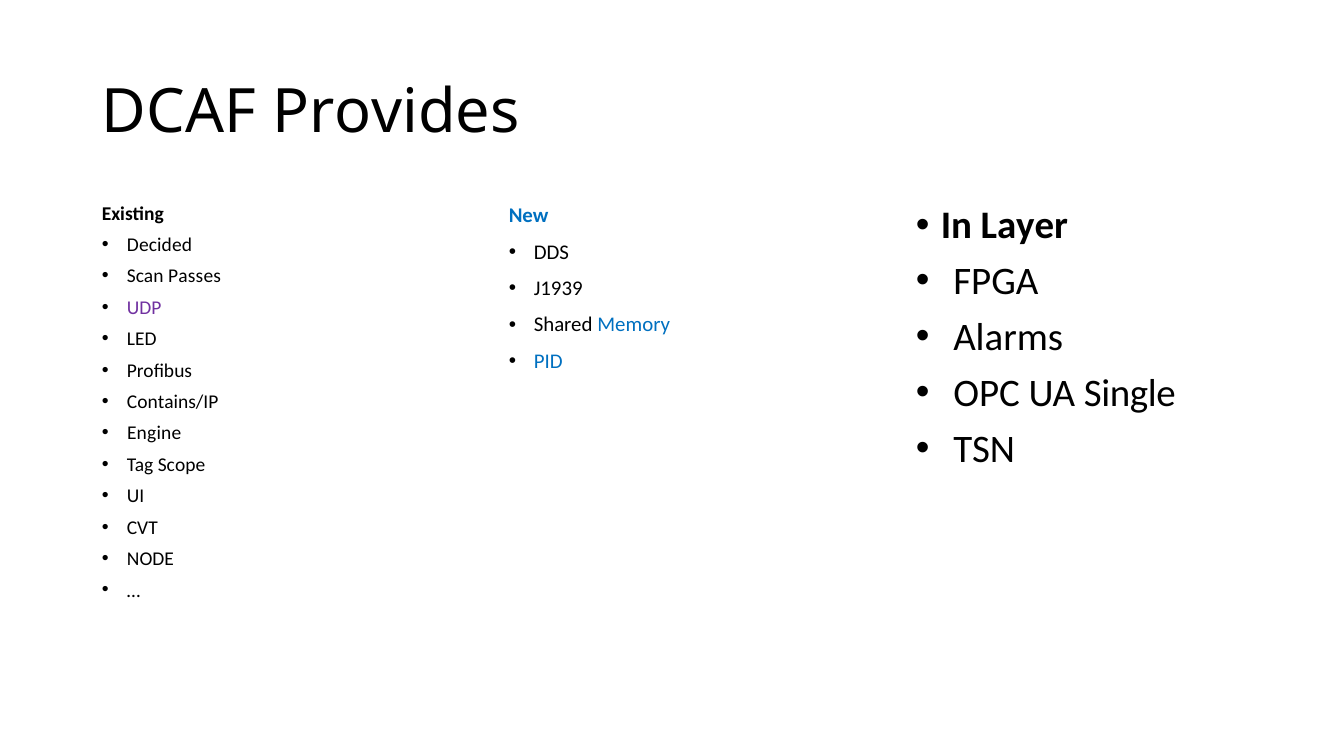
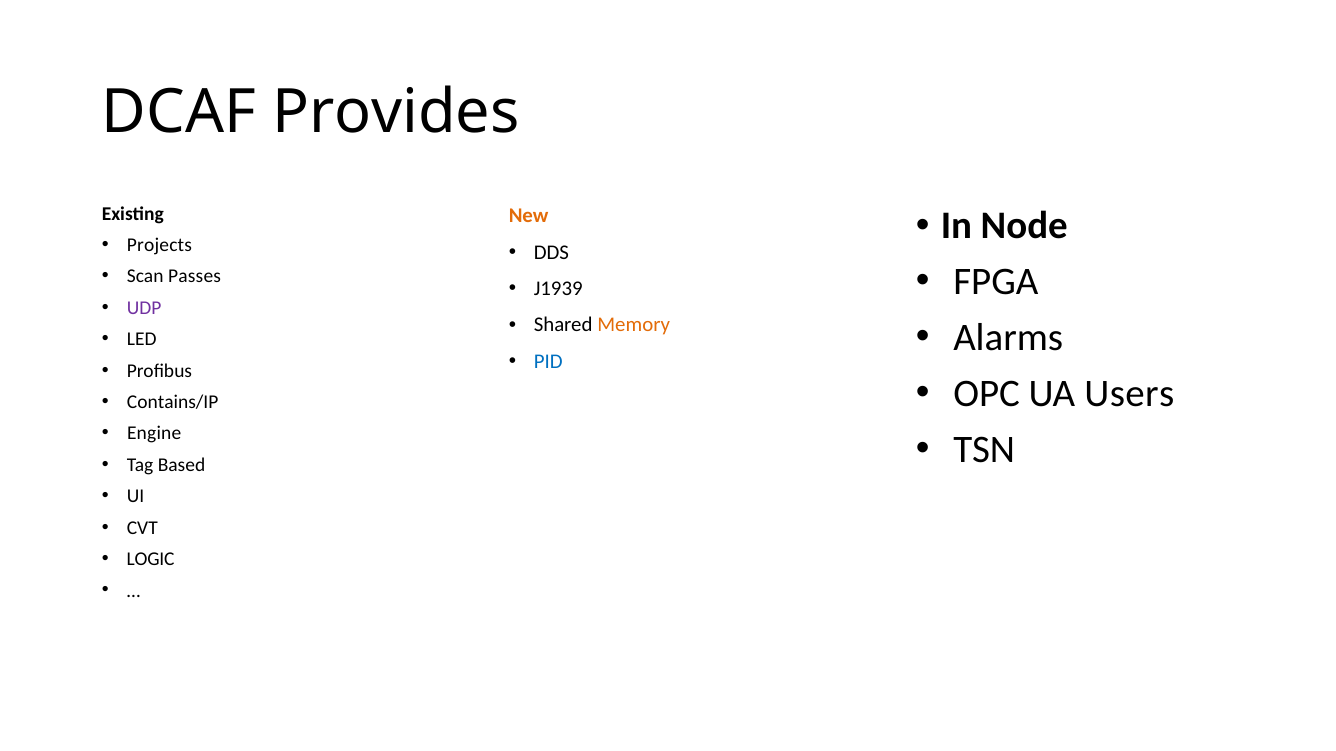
Layer: Layer -> Node (1024, 226)
New colour: blue -> orange (529, 216)
Decided: Decided -> Projects (159, 245)
Memory colour: blue -> orange (634, 325)
Single: Single -> Users (1129, 394)
Scope: Scope -> Based (182, 465)
NODE: NODE -> LOGIC (151, 560)
